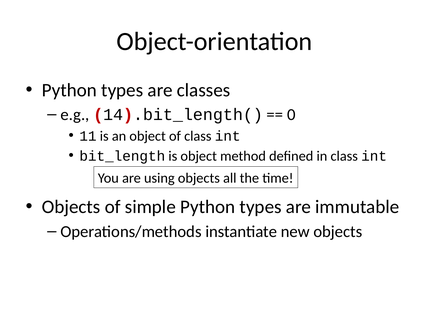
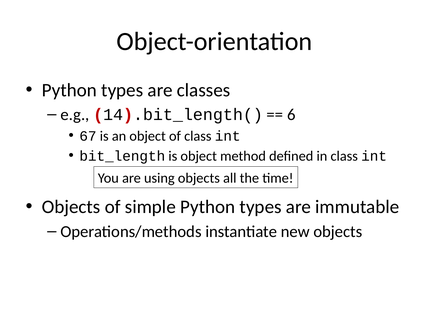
0: 0 -> 6 (291, 115)
11: 11 -> 67 (88, 136)
